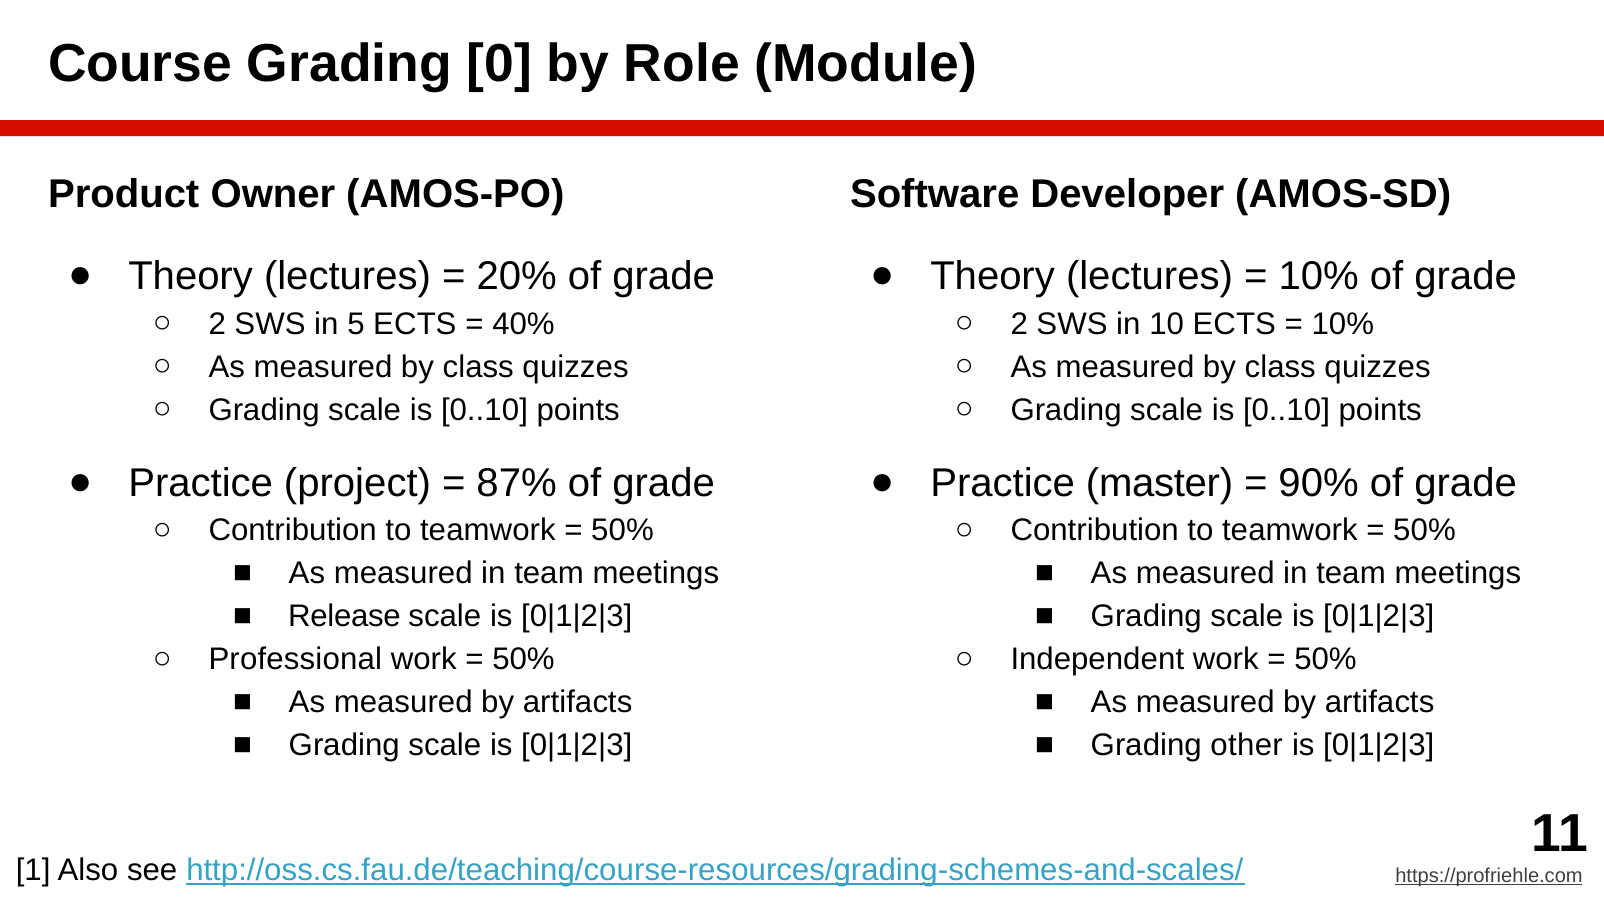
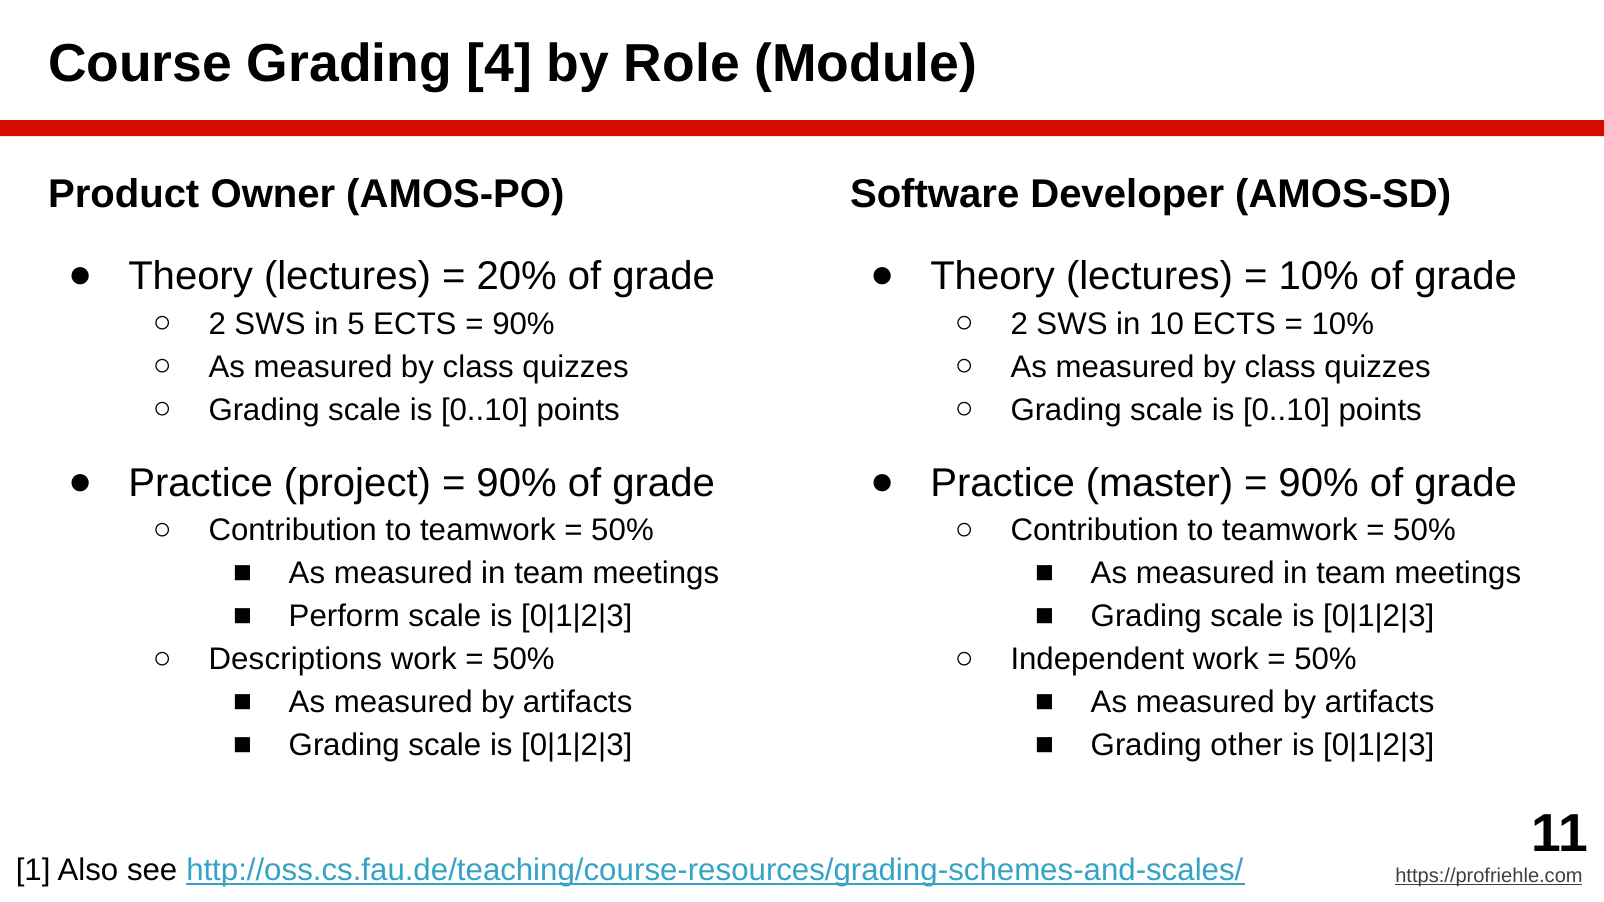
0: 0 -> 4 (499, 64)
40%: 40% -> 90% (523, 324)
87%: 87% -> 90% (517, 483)
Release: Release -> Perform (344, 617)
Professional: Professional -> Descriptions (295, 660)
